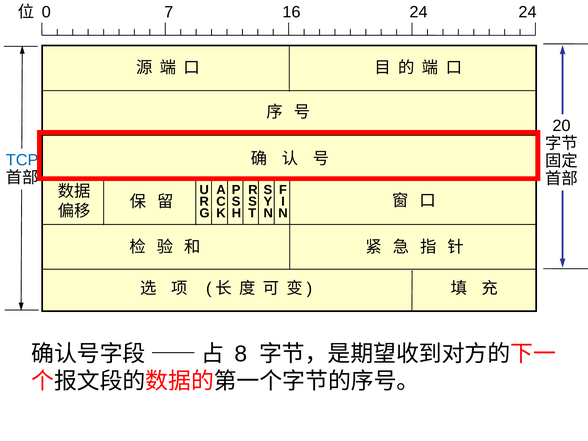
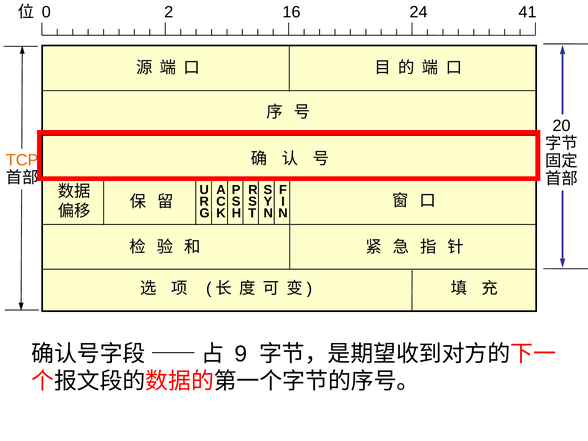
7: 7 -> 2 (169, 12)
24 24: 24 -> 41 (528, 12)
TCP colour: blue -> orange (22, 160)
8: 8 -> 9 (241, 354)
